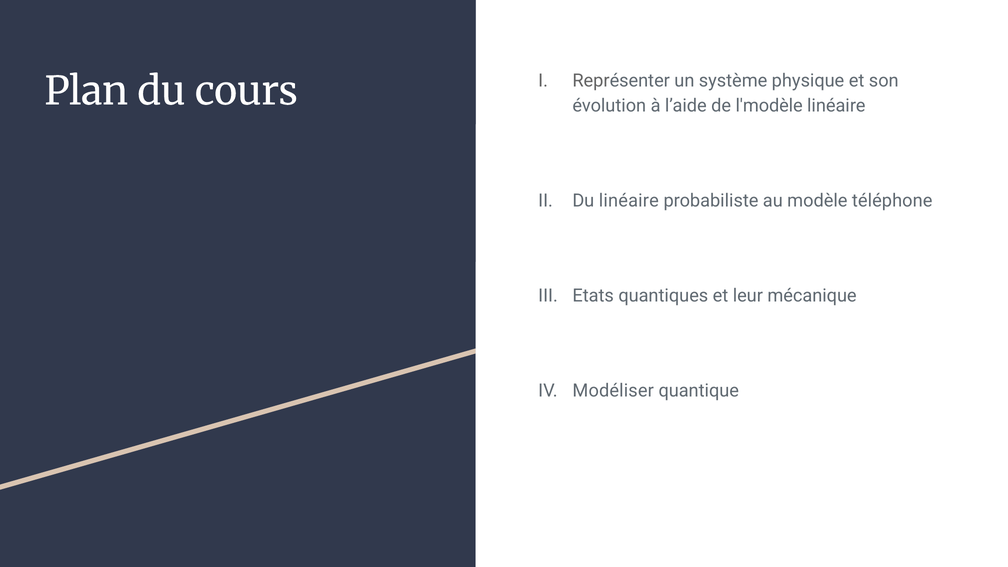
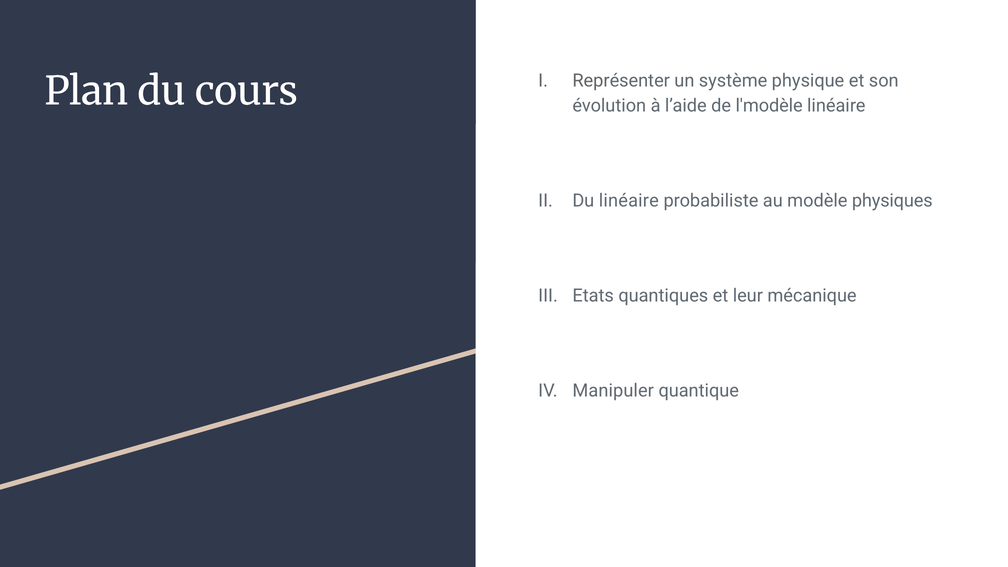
téléphone: téléphone -> physiques (892, 201)
Modéliser: Modéliser -> Manipuler (613, 391)
